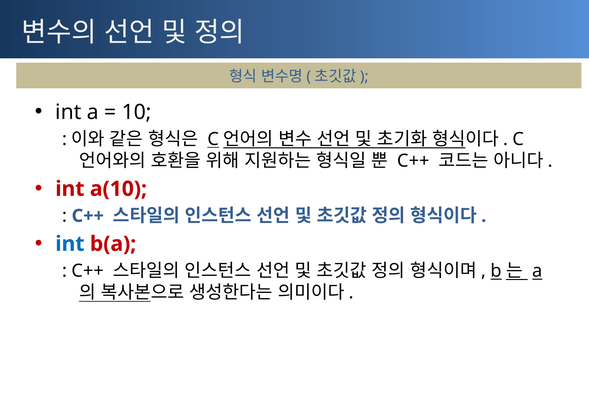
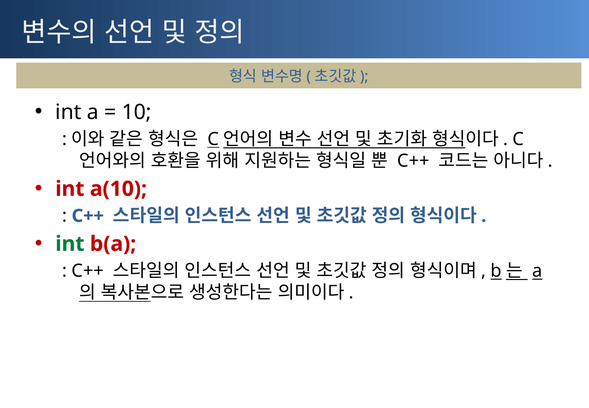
int colour: blue -> green (70, 244)
